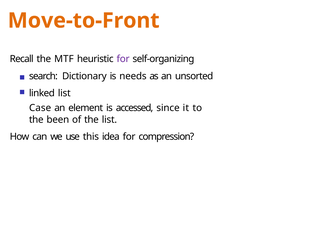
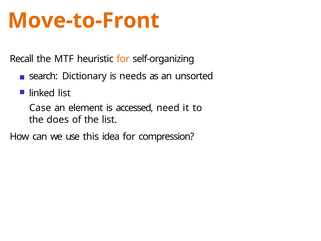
for colour: purple -> orange (123, 59)
since: since -> need (168, 108)
been: been -> does (58, 119)
